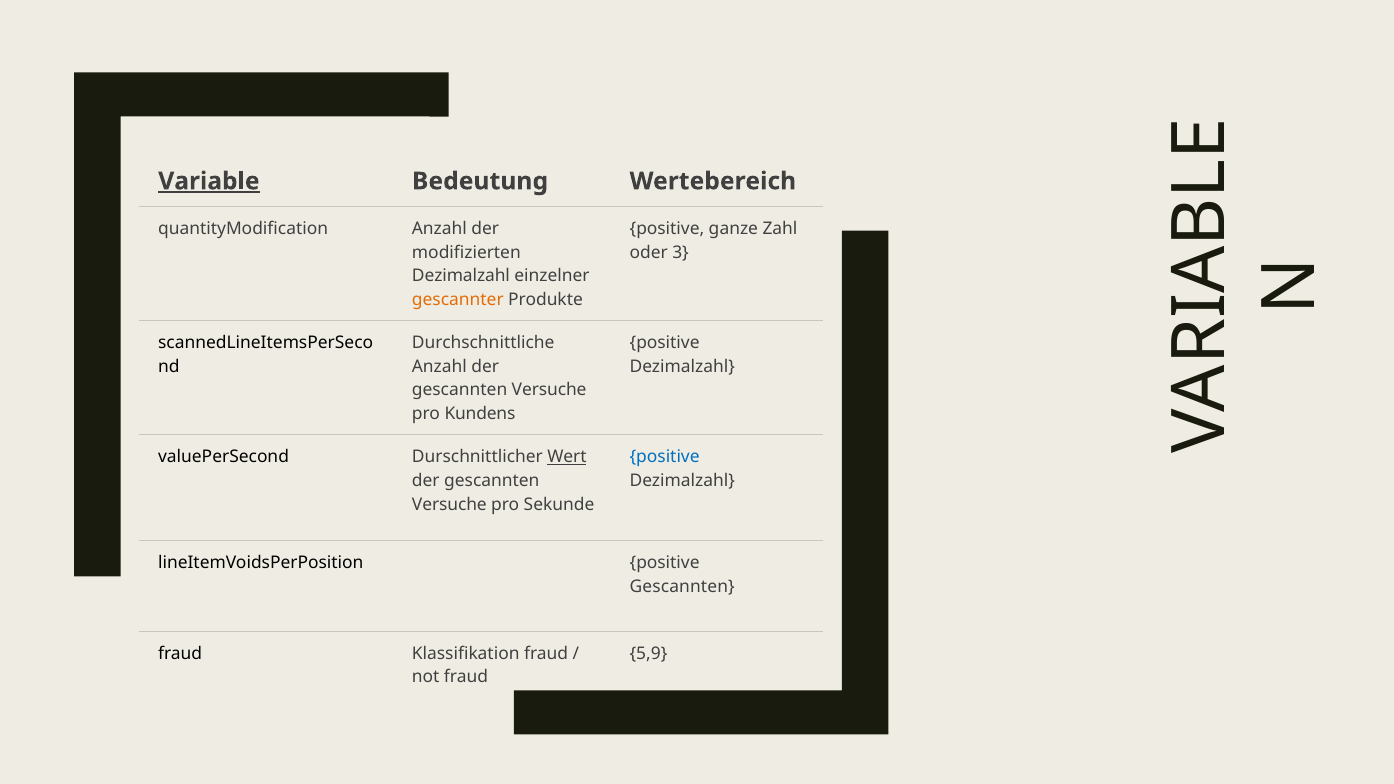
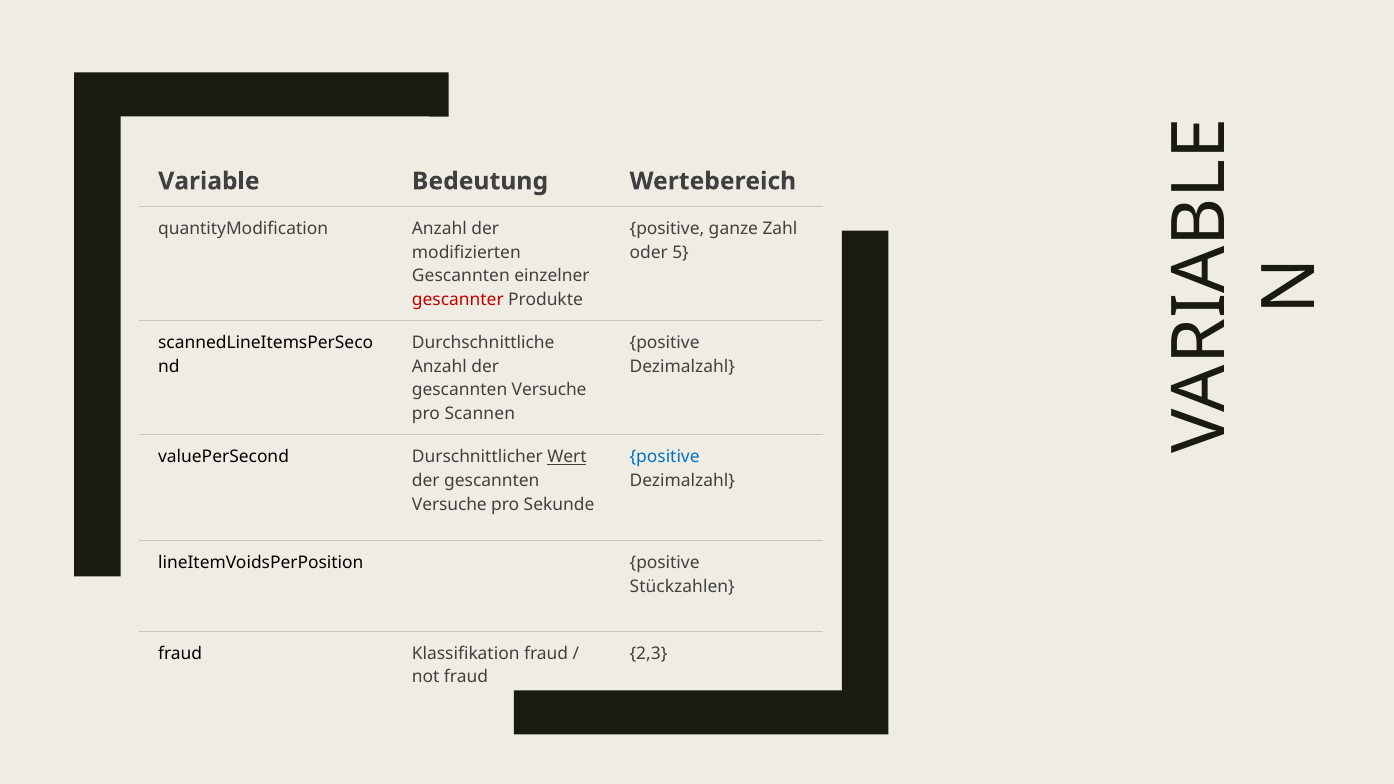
Variable underline: present -> none (209, 181)
3: 3 -> 5 (681, 253)
Dezimalzahl: Dezimalzahl -> Gescannten (461, 276)
gescannter colour: orange -> red (458, 300)
Kundens: Kundens -> Scannen (480, 414)
Gescannten: Gescannten -> Stückzahlen (682, 587)
5,9: 5,9 -> 2,3 (649, 654)
